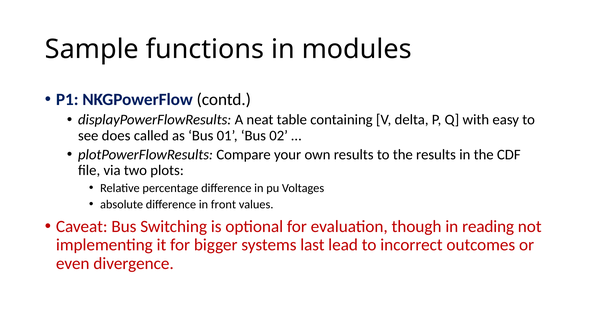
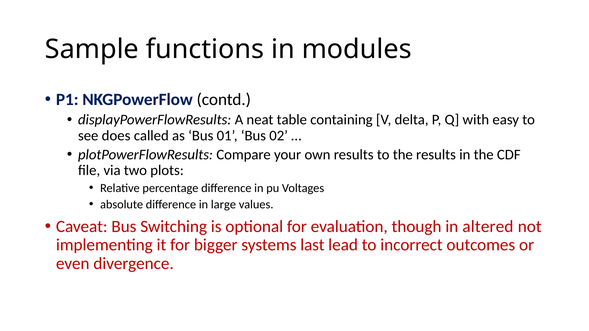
front: front -> large (223, 205)
reading: reading -> altered (488, 227)
